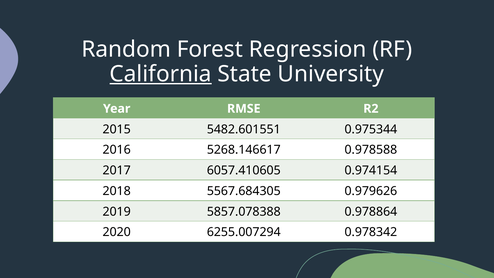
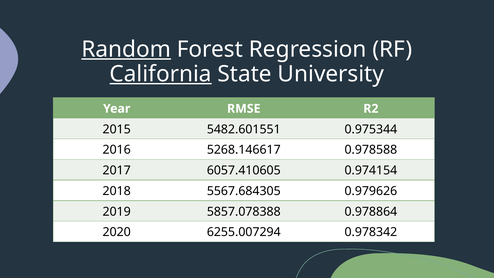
Random underline: none -> present (126, 49)
